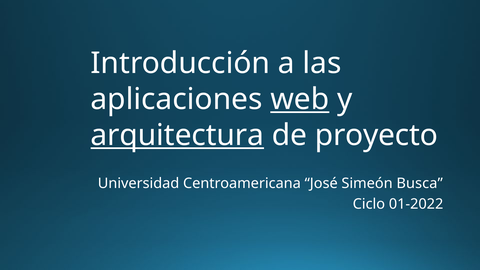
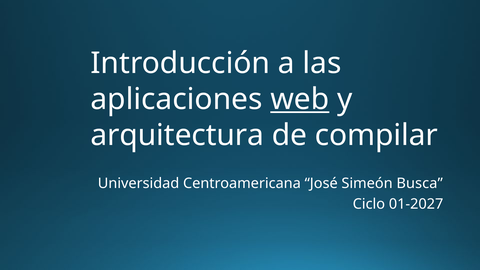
arquitectura underline: present -> none (177, 135)
proyecto: proyecto -> compilar (376, 135)
01-2022: 01-2022 -> 01-2027 (416, 204)
